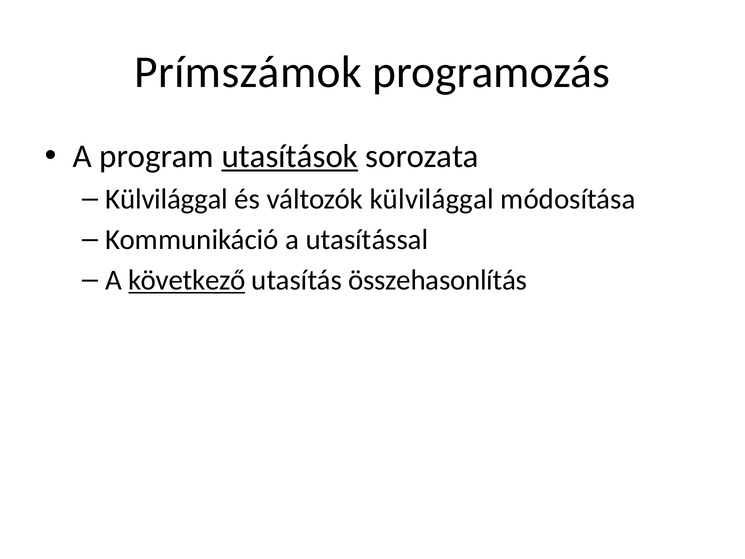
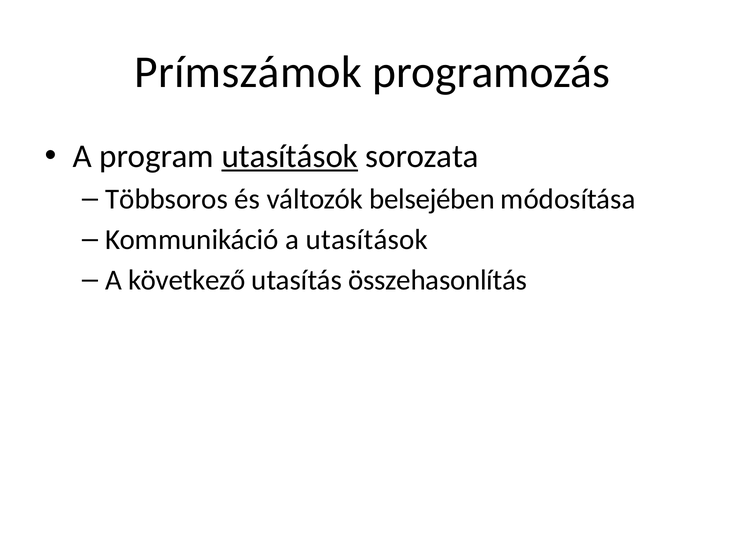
Külvilággal: Külvilággal -> Többsoros (167, 199)
változók külvilággal: külvilággal -> belsejében (432, 199)
a utasítással: utasítással -> utasítások (367, 240)
következő underline: present -> none (187, 280)
